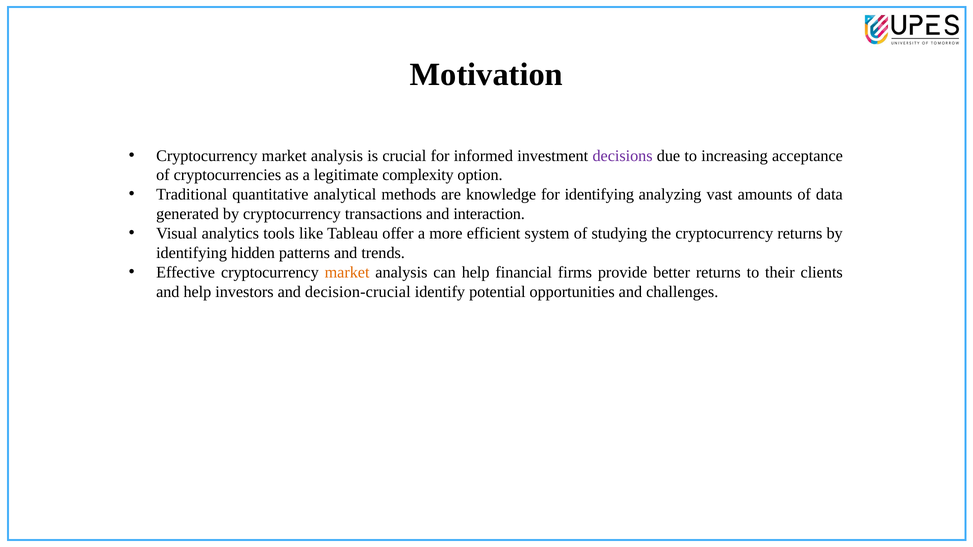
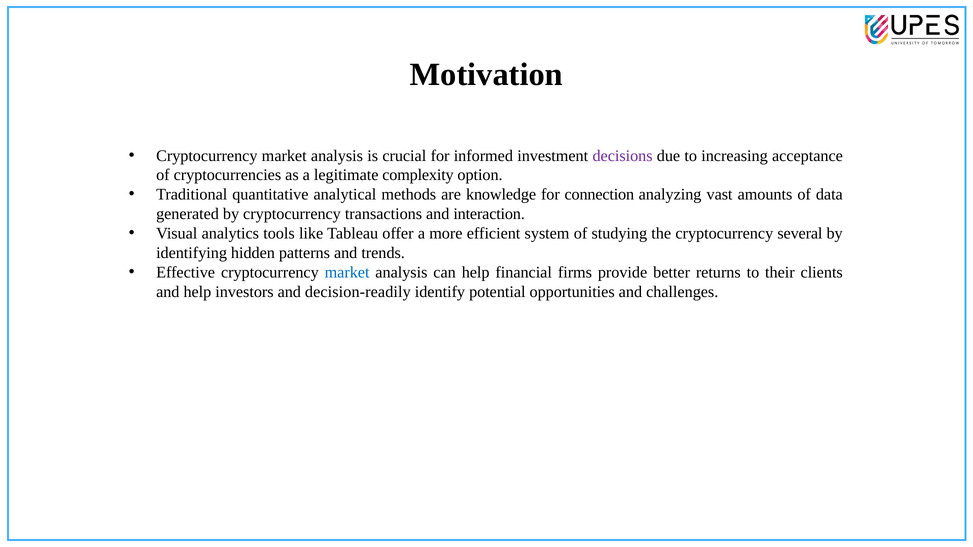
for identifying: identifying -> connection (599, 195)
cryptocurrency returns: returns -> several (800, 234)
market colour: orange -> blue (347, 273)
decision-crucial: decision-crucial -> decision-readily (358, 292)
